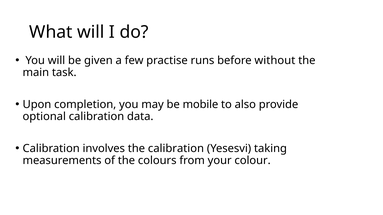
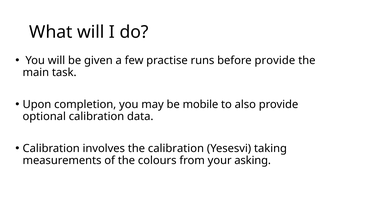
before without: without -> provide (275, 61)
colour: colour -> asking (253, 161)
